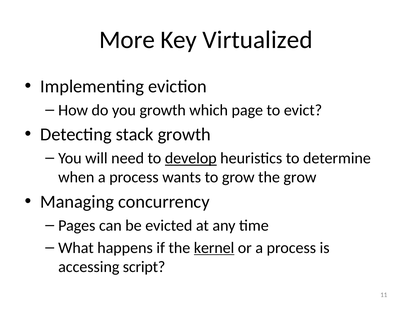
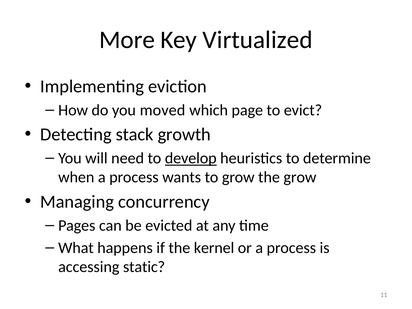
you growth: growth -> moved (163, 110)
kernel underline: present -> none (214, 248)
script: script -> static (144, 267)
